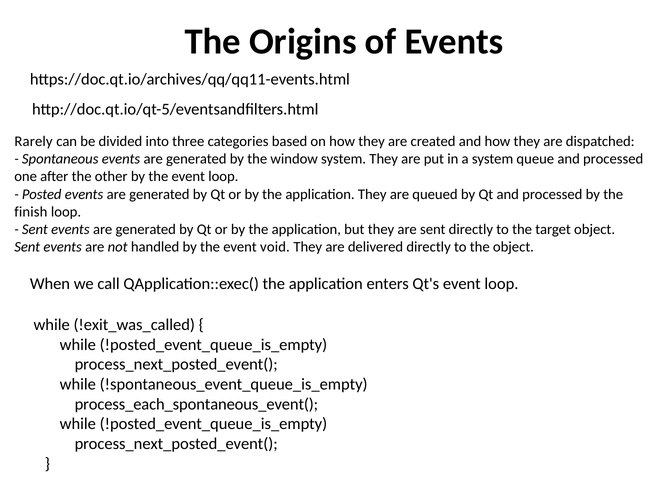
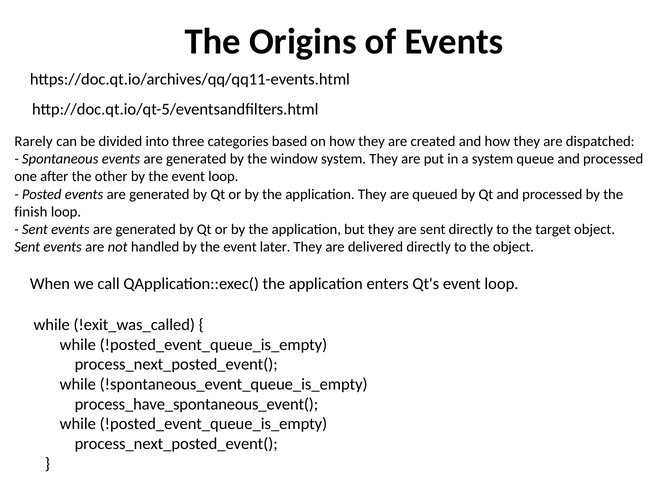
void: void -> later (275, 247)
process_each_spontaneous_event(: process_each_spontaneous_event( -> process_have_spontaneous_event( (196, 404)
